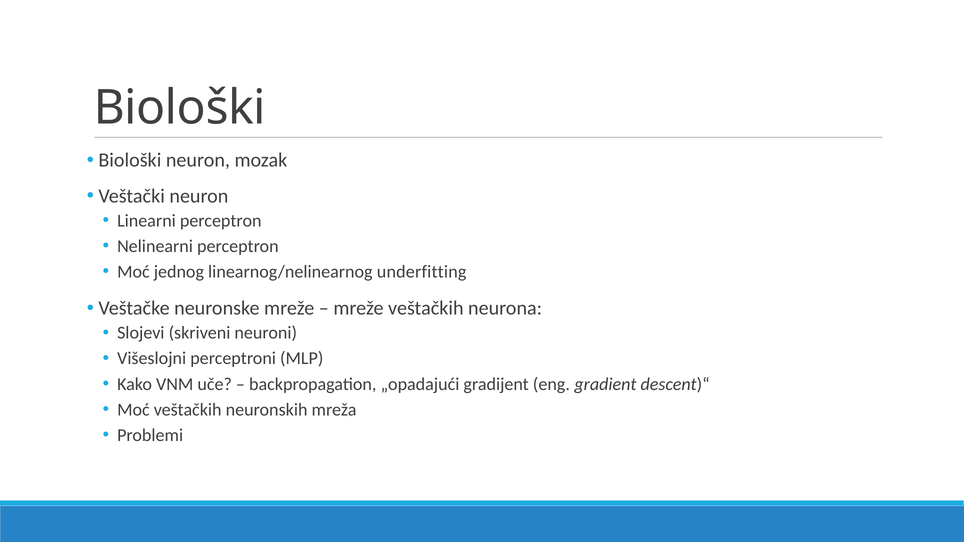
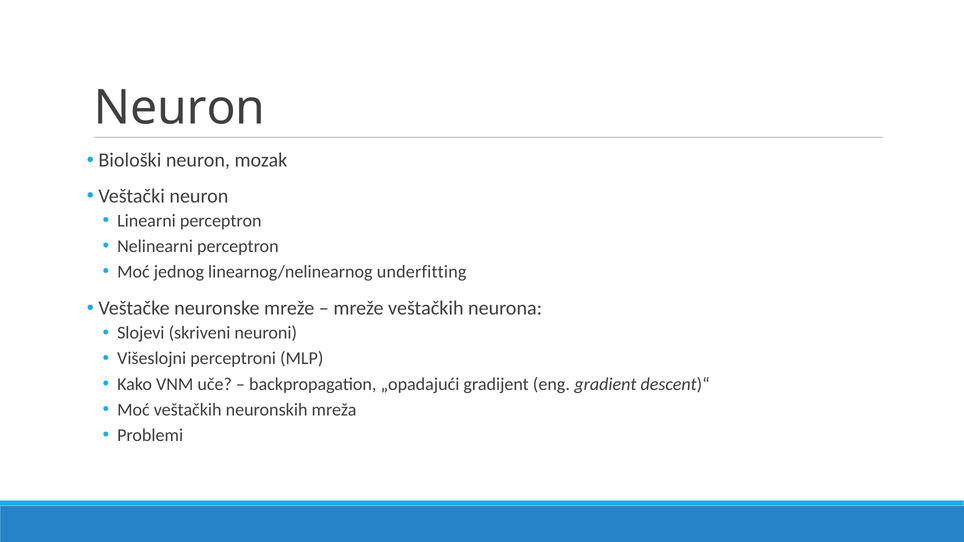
Biološki: Biološki -> Neuron (180, 108)
